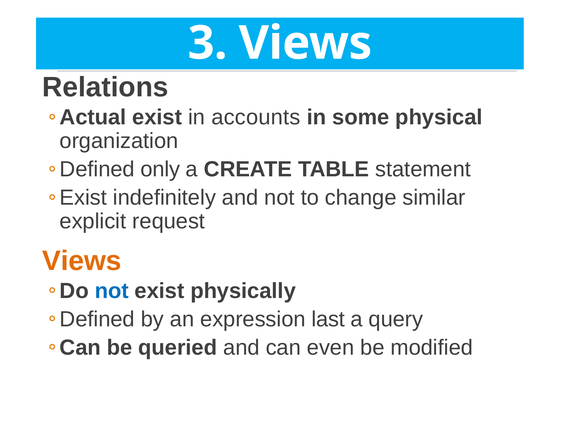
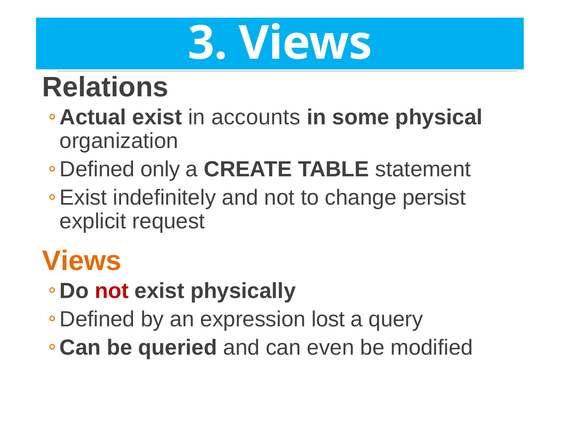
similar: similar -> persist (434, 197)
not colour: blue -> red (112, 291)
last: last -> lost (328, 319)
